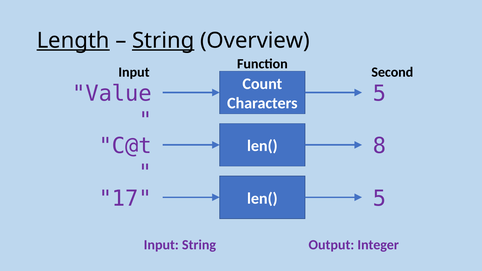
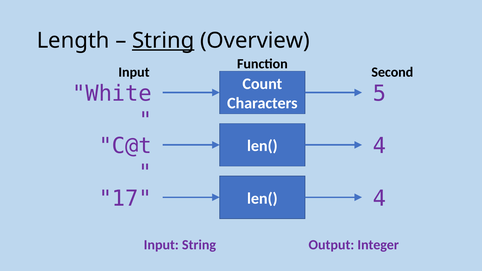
Length underline: present -> none (73, 40)
Value: Value -> White (112, 94)
8: 8 -> 4 (379, 146)
17 len( 5: 5 -> 4 (379, 198)
